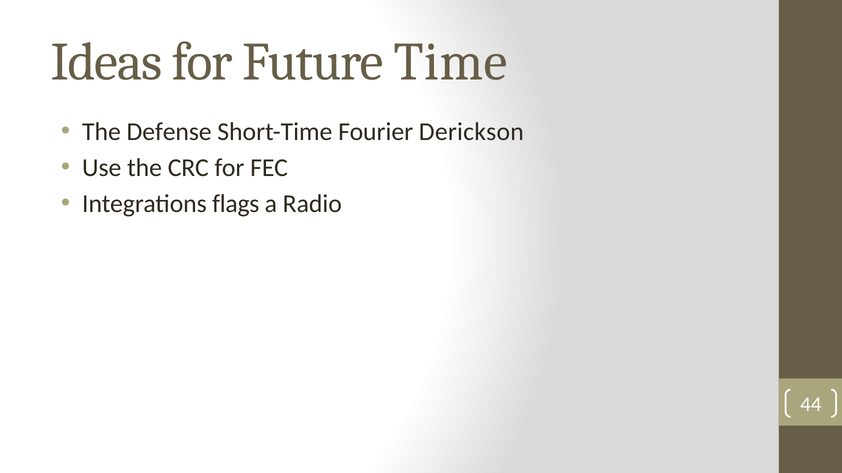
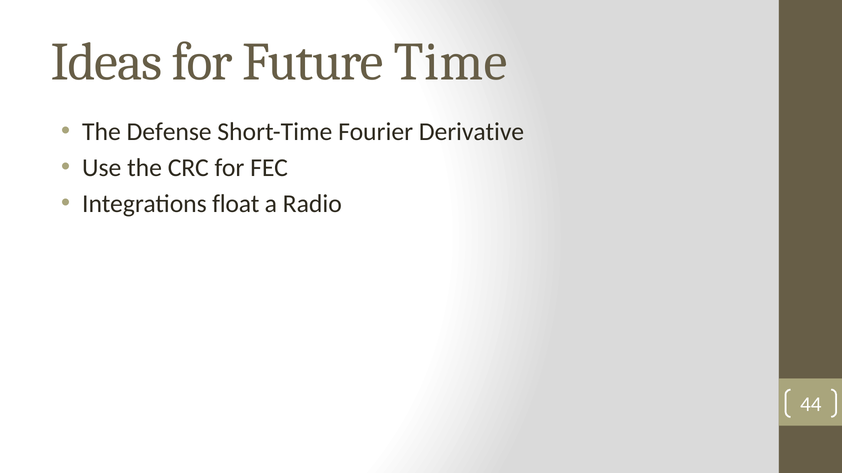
Derickson: Derickson -> Derivative (472, 132)
flags: flags -> float (236, 204)
